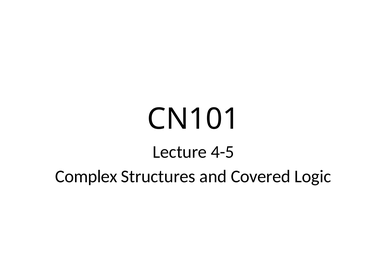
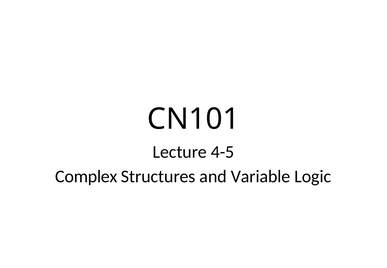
Covered: Covered -> Variable (261, 176)
